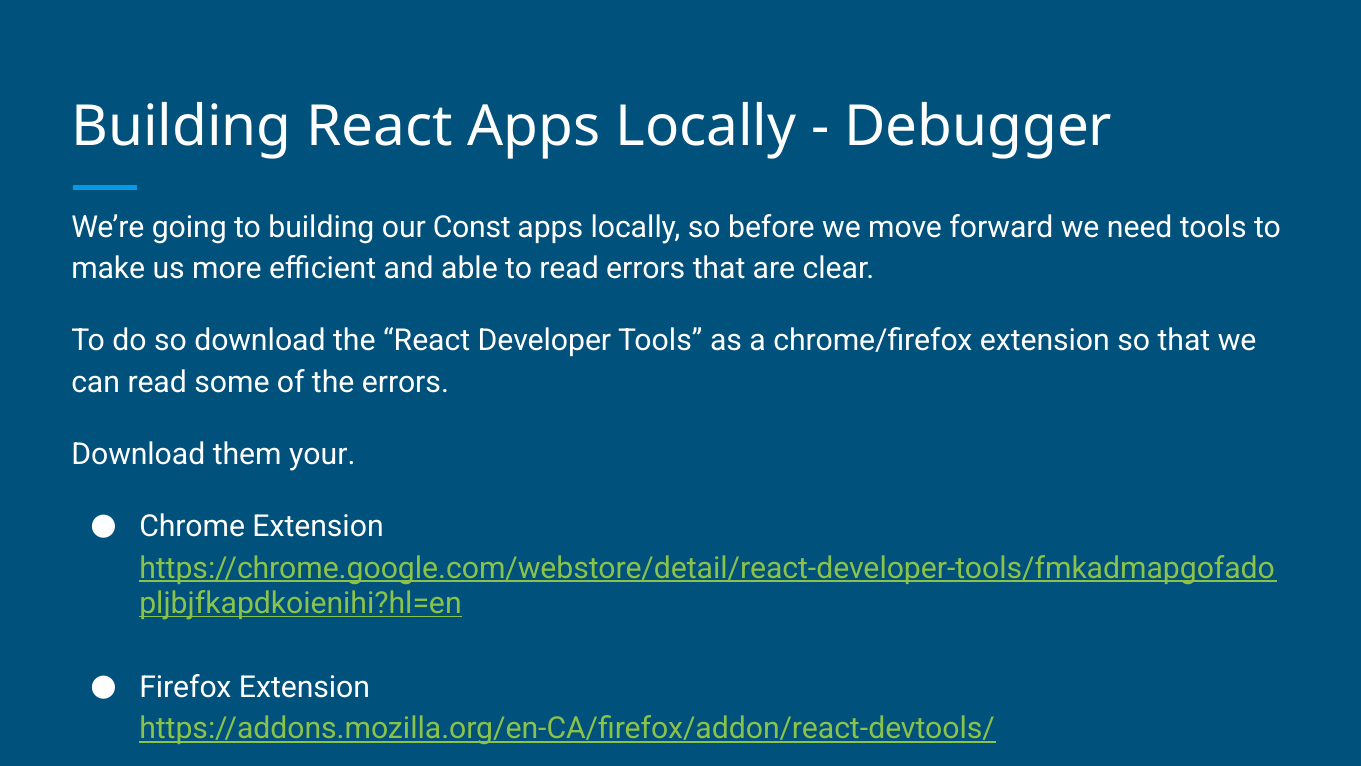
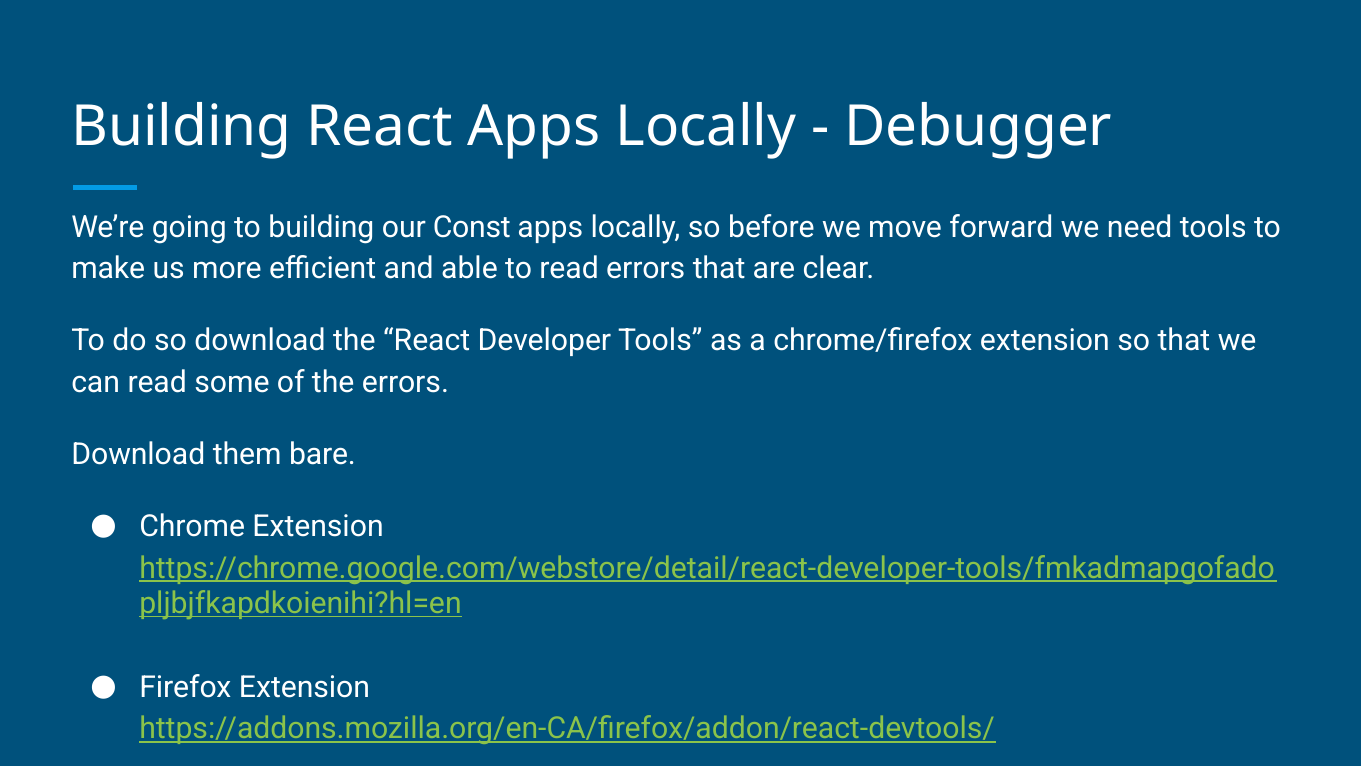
your: your -> bare (322, 454)
